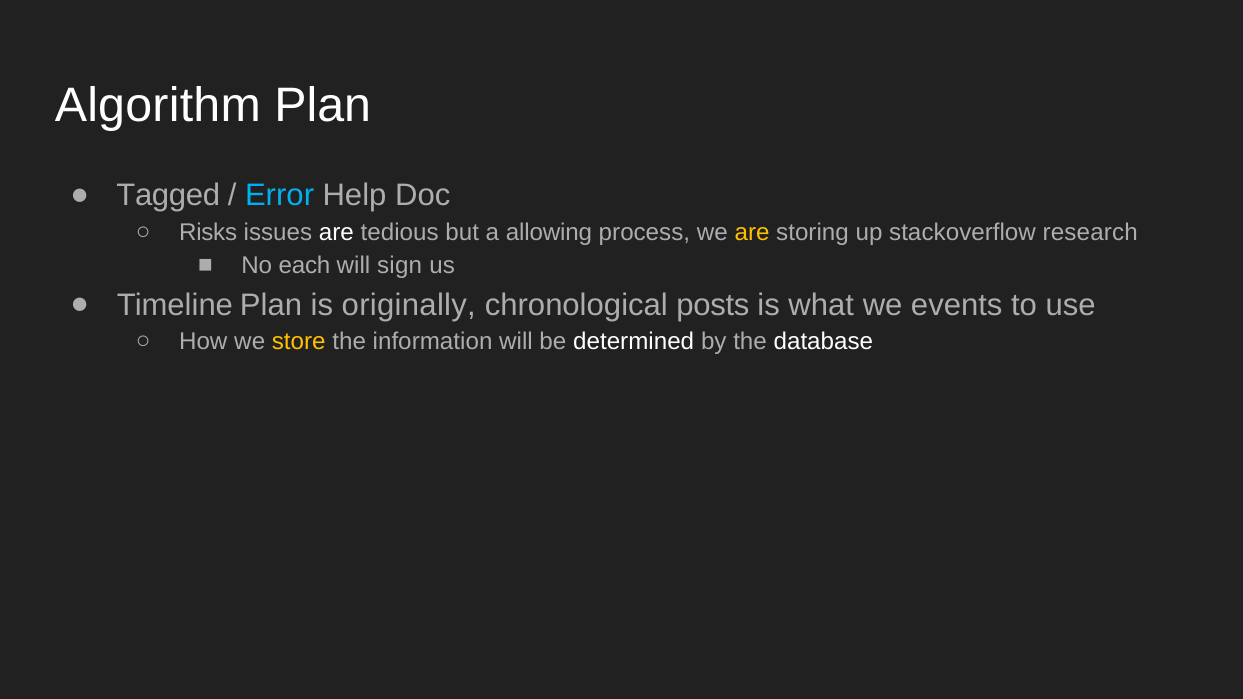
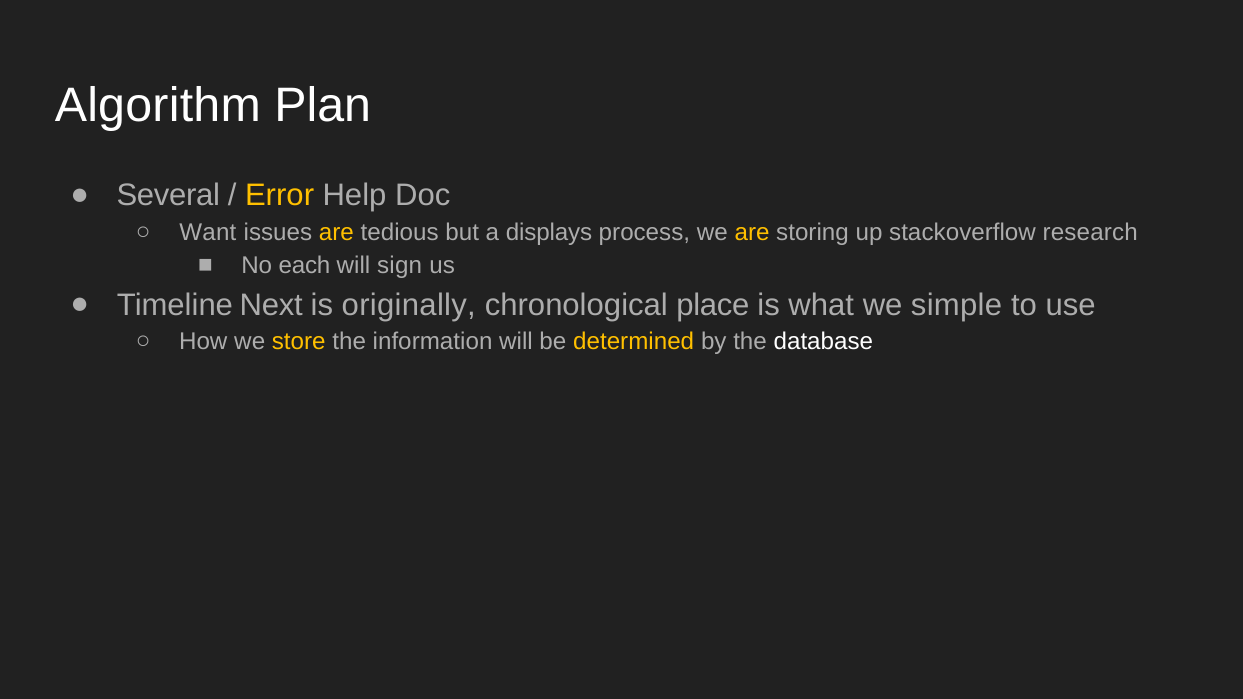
Tagged: Tagged -> Several (168, 195)
Error colour: light blue -> yellow (280, 195)
Risks: Risks -> Want (208, 232)
are colour: white -> yellow (336, 232)
allowing: allowing -> displays (549, 232)
Timeline Plan: Plan -> Next (271, 305)
posts: posts -> place (713, 305)
events: events -> simple (957, 305)
determined colour: white -> yellow (634, 342)
